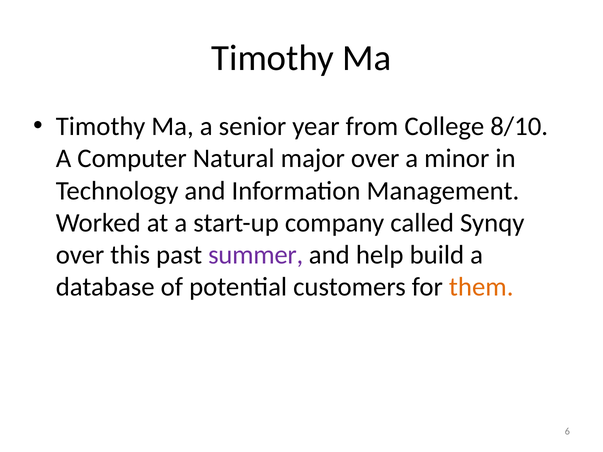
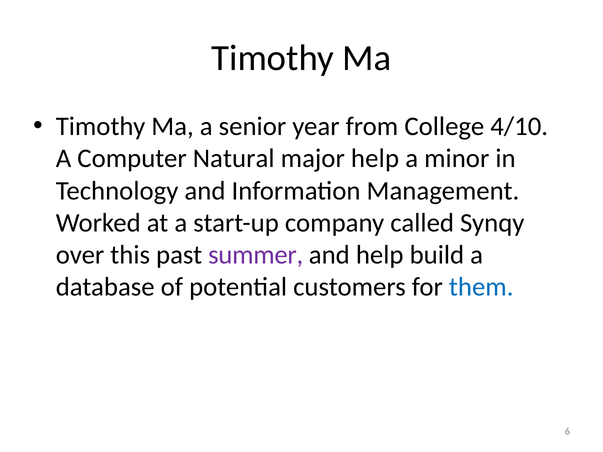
8/10: 8/10 -> 4/10 (519, 126)
major over: over -> help (375, 159)
them colour: orange -> blue (481, 287)
